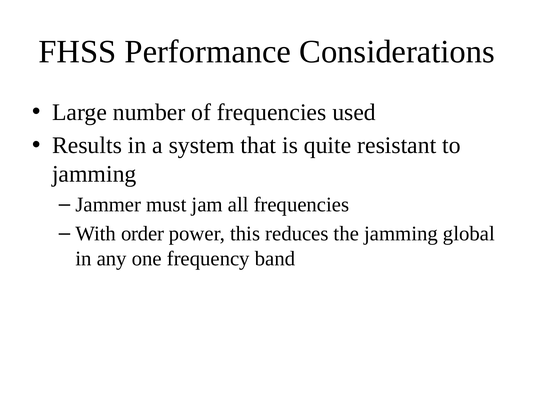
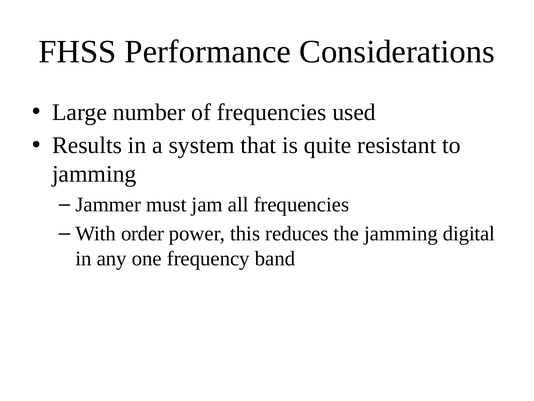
global: global -> digital (469, 234)
